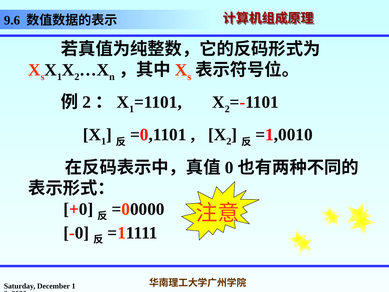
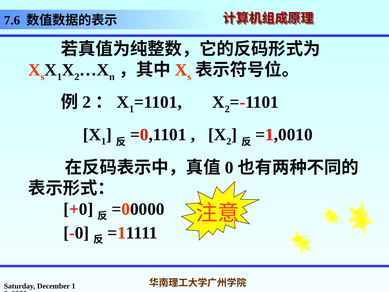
9.6: 9.6 -> 7.6 (12, 20)
